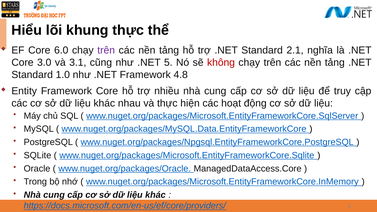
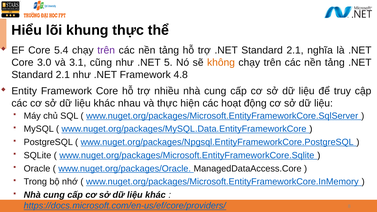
6.0: 6.0 -> 5.4 (61, 50)
không colour: red -> orange (221, 63)
1.0: 1.0 -> 2.1 (63, 75)
